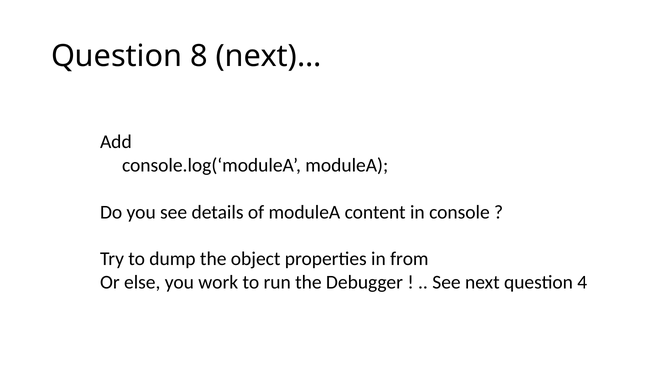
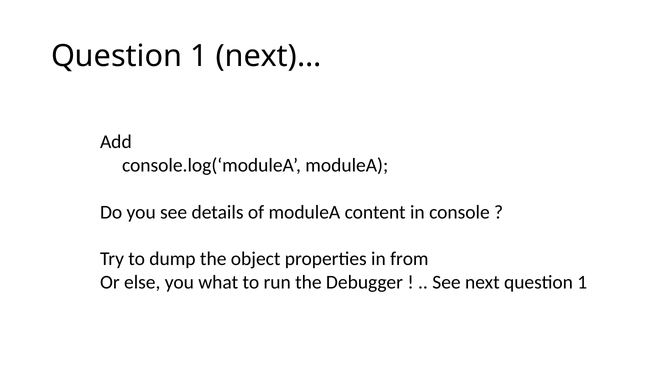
8: 8 -> 1 (199, 56)
work: work -> what (218, 283)
next question 4: 4 -> 1 (582, 283)
